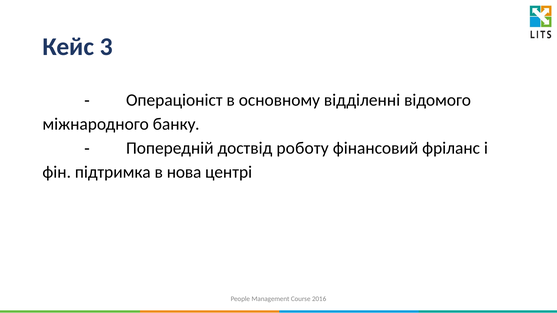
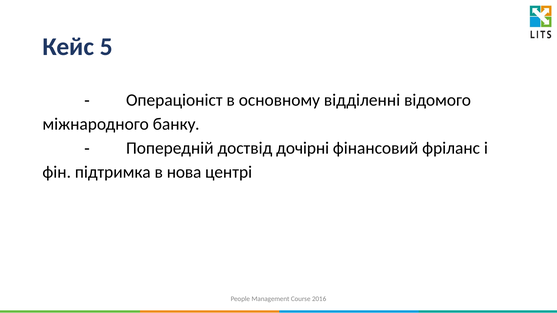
3: 3 -> 5 (106, 47)
роботу: роботу -> дочірні (303, 148)
